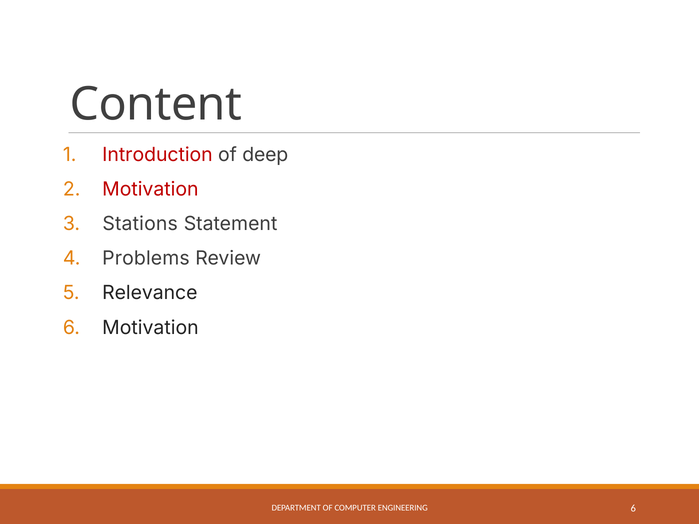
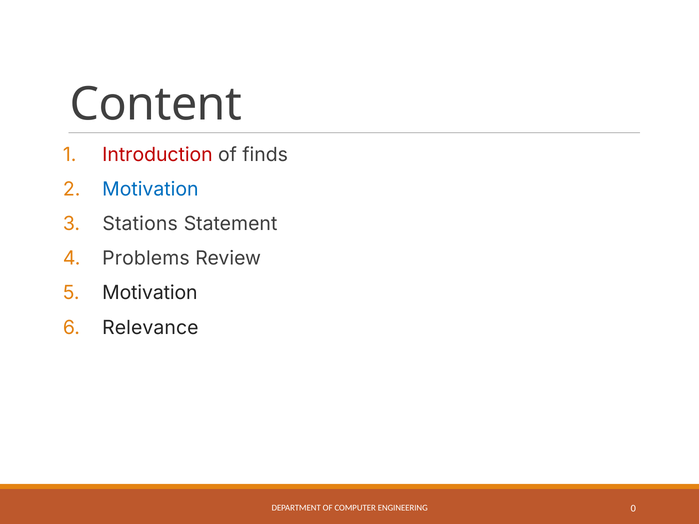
deep: deep -> finds (265, 155)
Motivation colour: red -> blue (150, 190)
Relevance: Relevance -> Motivation (150, 293)
Motivation: Motivation -> Relevance (150, 328)
ENGINEERING 6: 6 -> 0 (633, 508)
